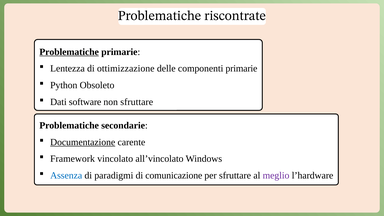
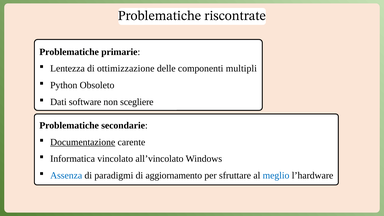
Problematiche underline: present -> none (69, 52)
componenti primarie: primarie -> multipli (241, 69)
non sfruttare: sfruttare -> scegliere (137, 102)
Framework: Framework -> Informatica (73, 159)
comunicazione: comunicazione -> aggiornamento (174, 175)
meglio colour: purple -> blue (276, 175)
